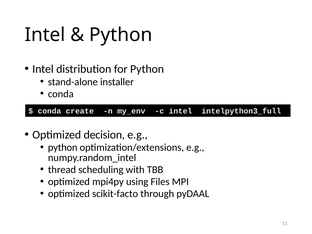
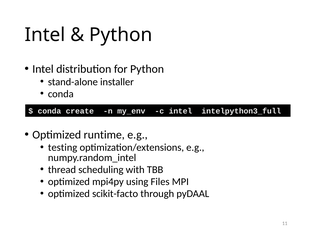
decision: decision -> runtime (104, 135)
python: python -> testing (63, 148)
